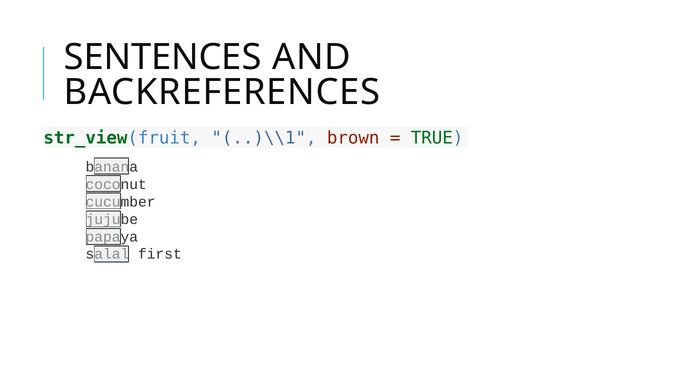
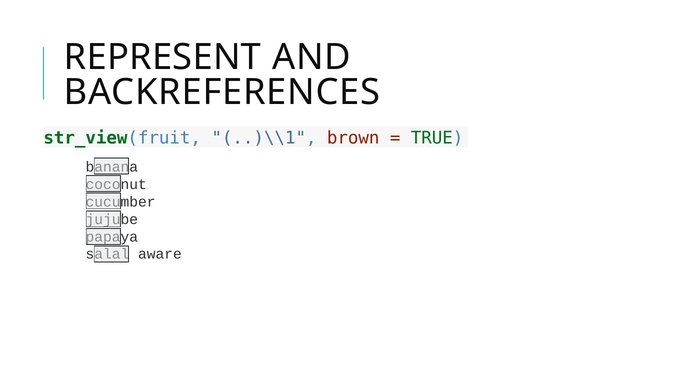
SENTENCES: SENTENCES -> REPRESENT (162, 57)
first: first -> aware (160, 255)
